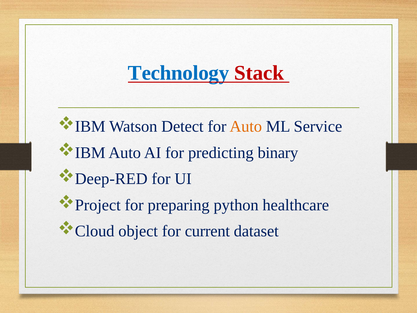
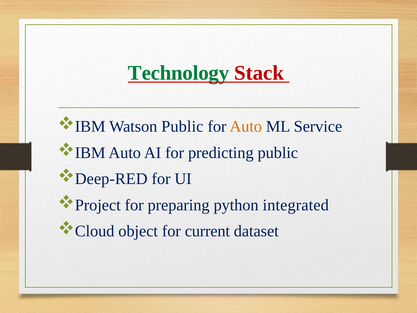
Technology colour: blue -> green (179, 73)
Watson Detect: Detect -> Public (182, 126)
predicting binary: binary -> public (278, 153)
healthcare: healthcare -> integrated (296, 205)
